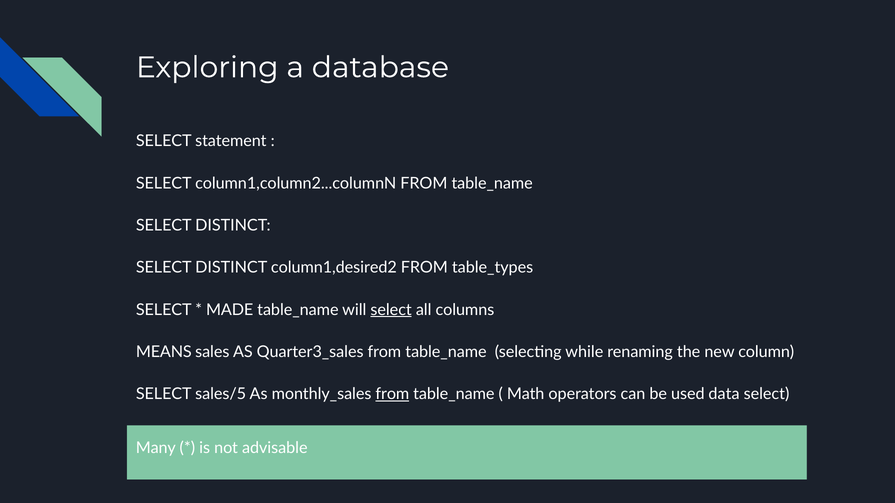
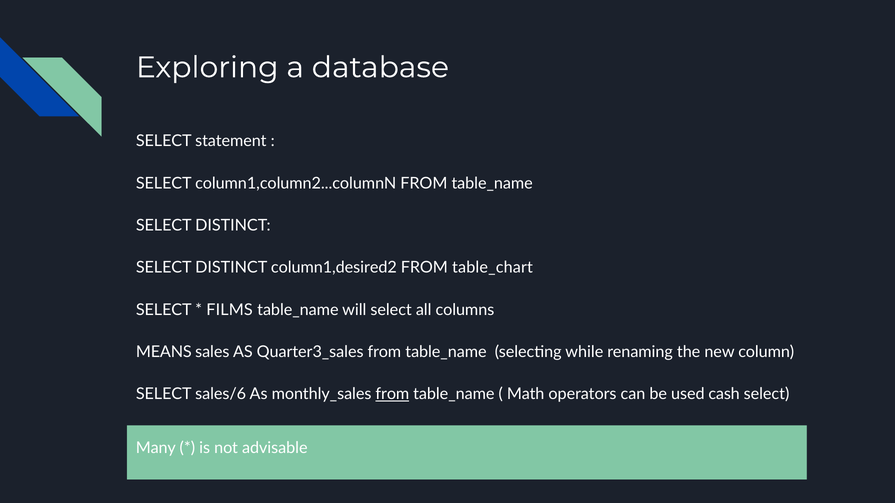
table_types: table_types -> table_chart (492, 268)
MADE: MADE -> FILMS (230, 310)
select underline: present -> none (391, 310)
sales/5: sales/5 -> sales/6 (221, 394)
data: data -> cash (724, 394)
